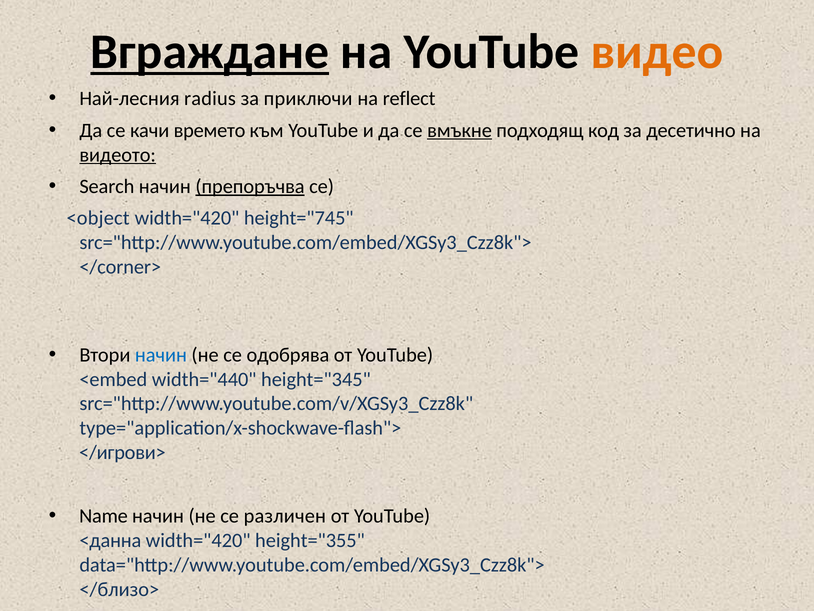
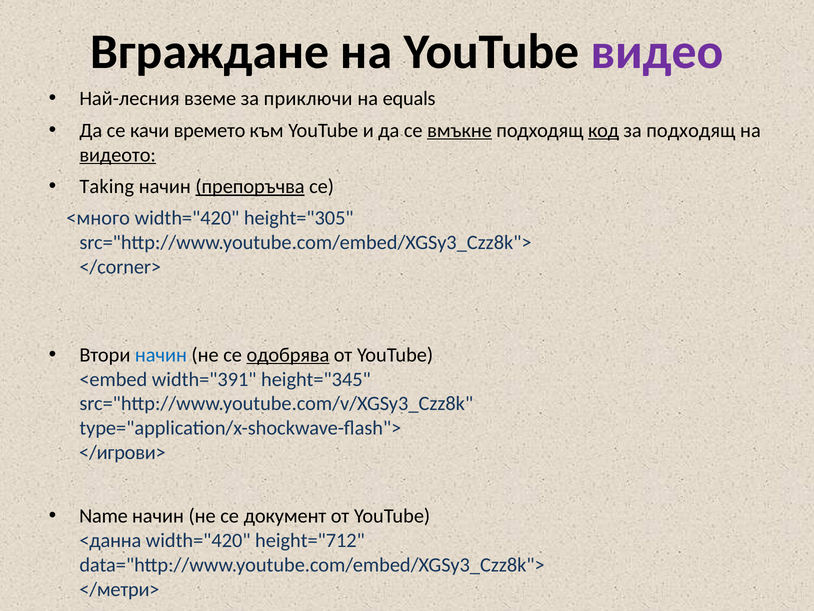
Вграждане underline: present -> none (210, 52)
видео colour: orange -> purple (657, 52)
radius: radius -> вземе (210, 99)
reflect: reflect -> equals (409, 99)
код underline: none -> present (604, 130)
за десетично: десетично -> подходящ (691, 130)
Search: Search -> Taking (107, 186)
<object: <object -> <много (98, 218)
height="745: height="745 -> height="305 (299, 218)
одобрява underline: none -> present (288, 355)
width="440: width="440 -> width="391 (204, 379)
различен: различен -> документ (285, 516)
height="355: height="355 -> height="712 (310, 540)
</близо>: </близо> -> </метри> (119, 589)
